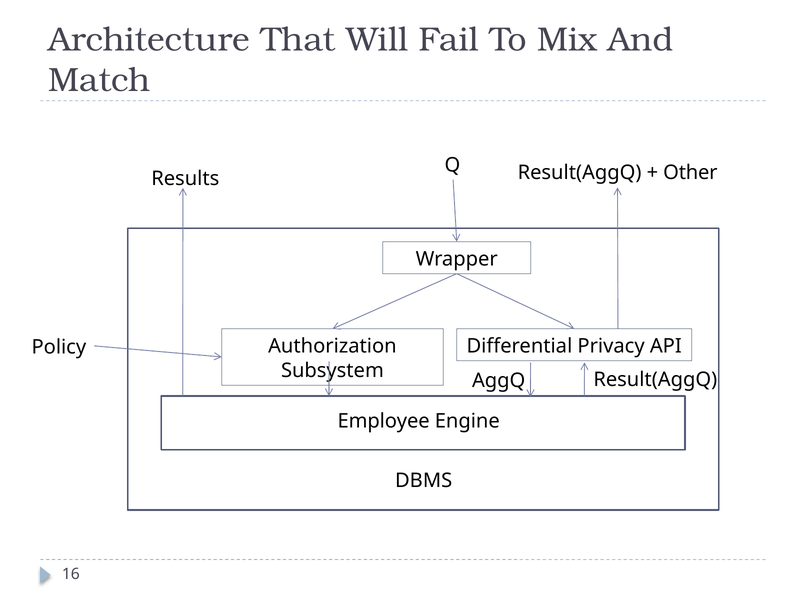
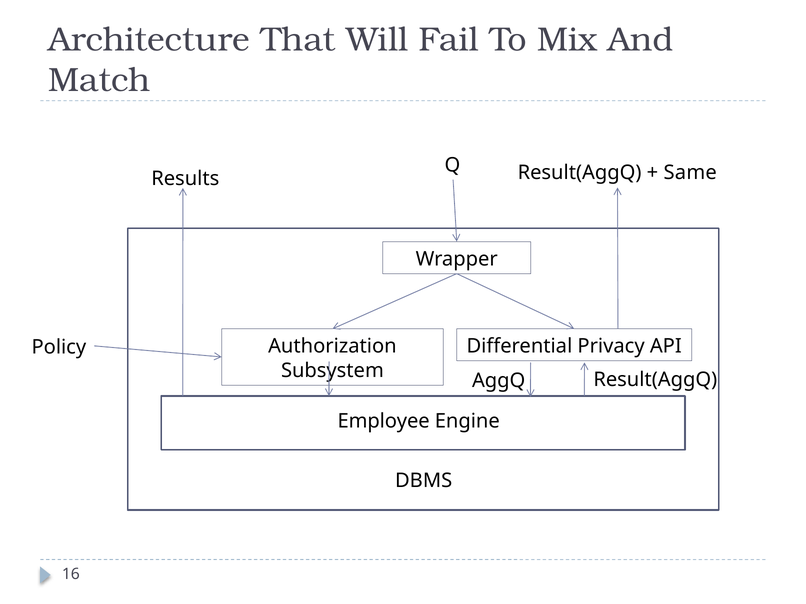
Other: Other -> Same (690, 173)
